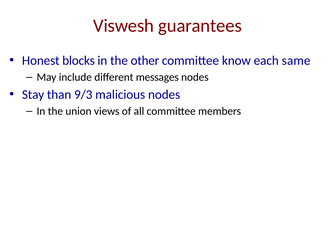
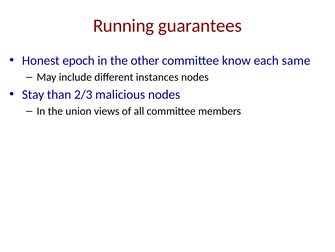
Viswesh: Viswesh -> Running (124, 26)
blocks: blocks -> epoch (79, 60)
messages: messages -> instances (157, 77)
9/3: 9/3 -> 2/3 (83, 94)
